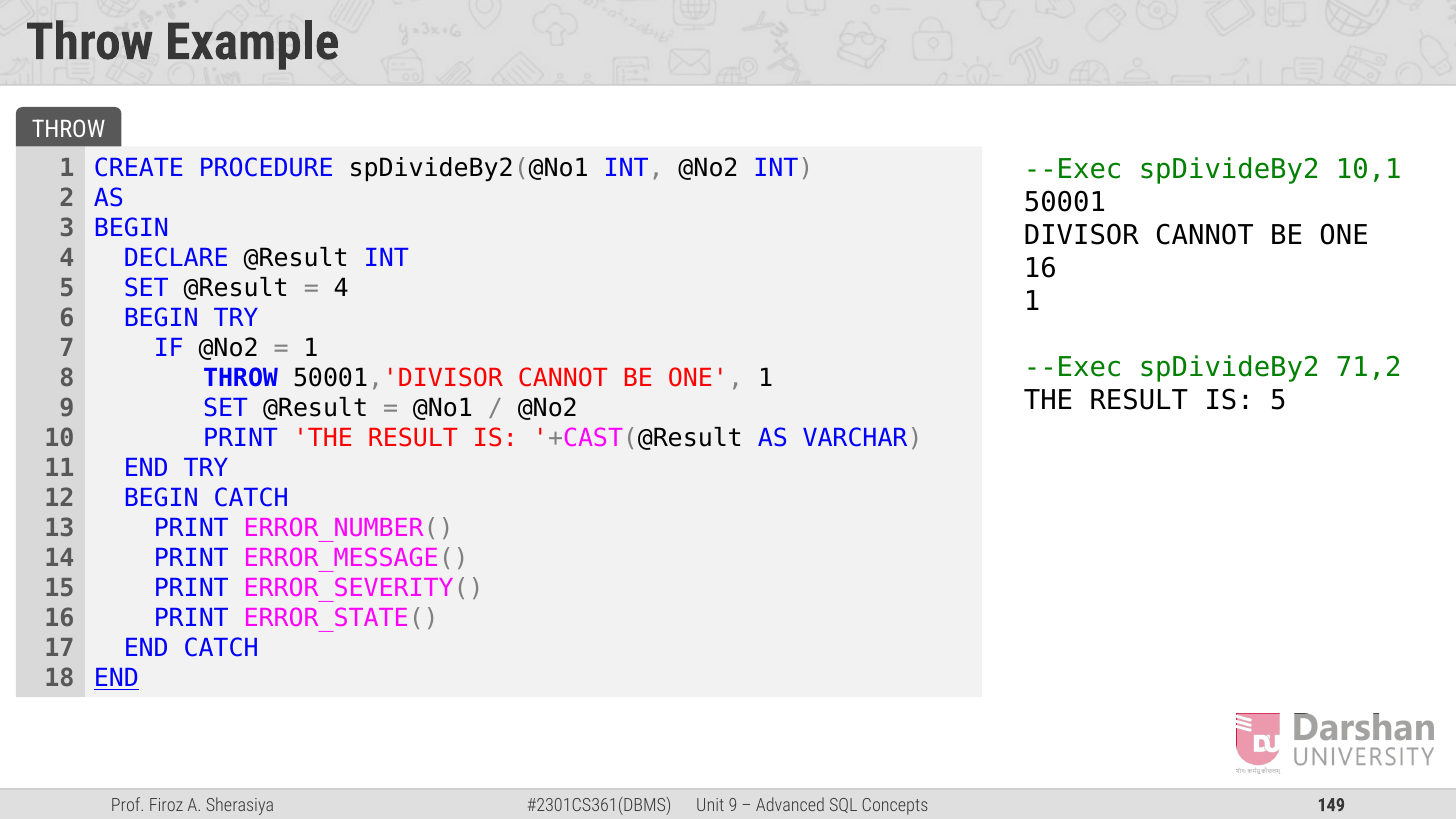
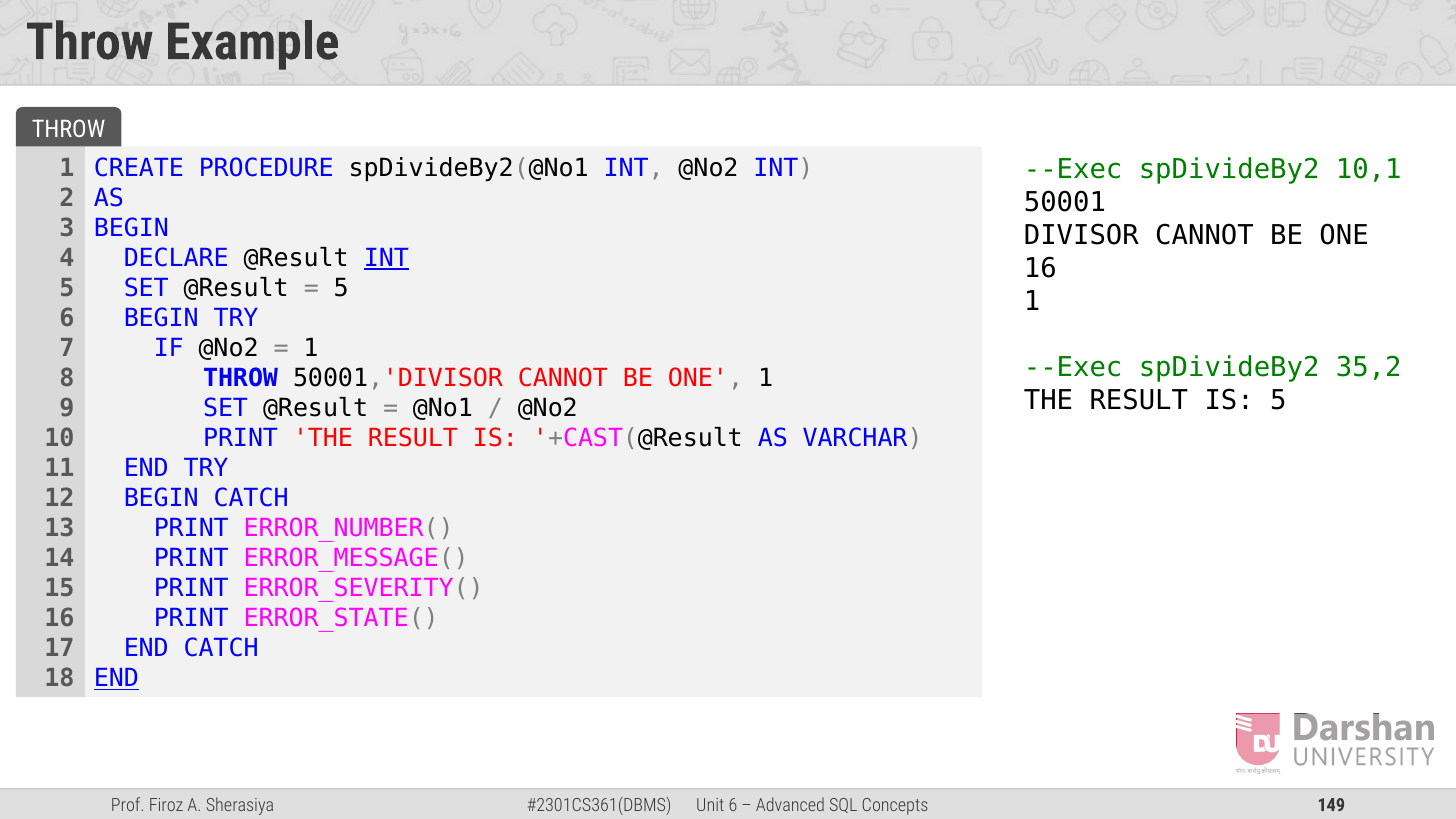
INT underline: none -> present (386, 258)
4: 4 -> 5 (341, 288)
71,2: 71,2 -> 35,2 (1369, 368)
9: 9 -> 6 (733, 805)
